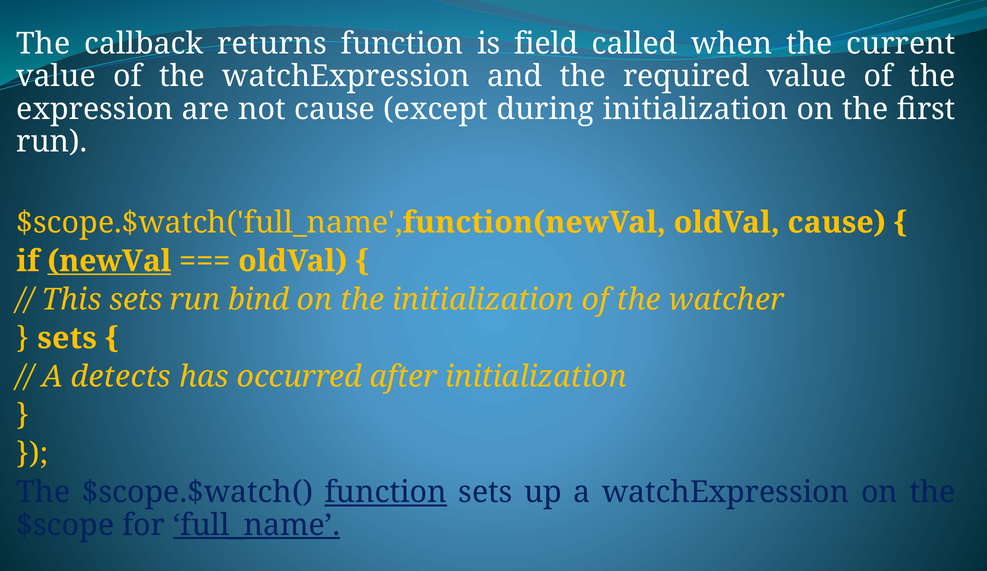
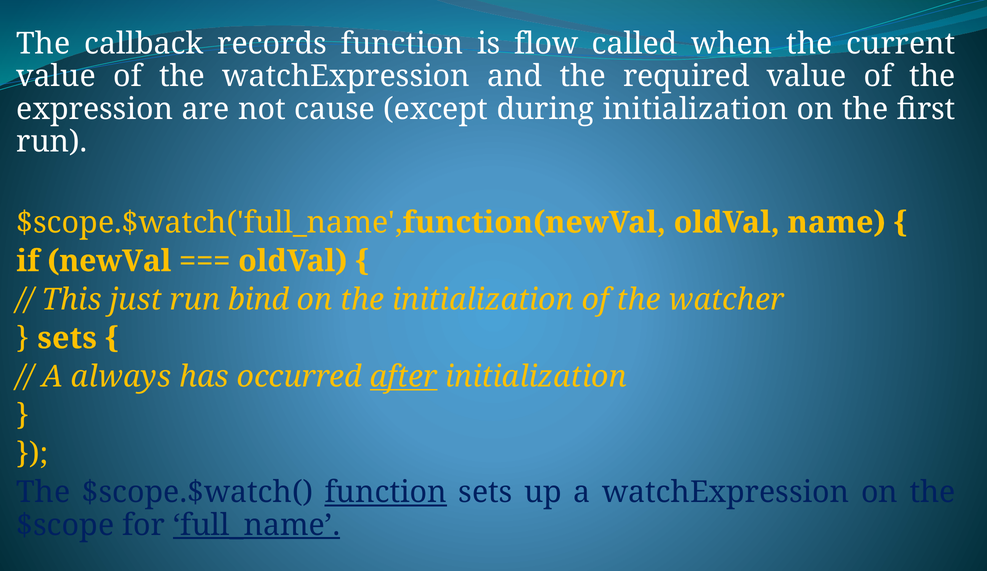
returns: returns -> records (272, 44)
field: field -> flow (546, 44)
oldVal cause: cause -> name (837, 223)
newVal underline: present -> none (109, 261)
This sets: sets -> just (136, 300)
detects: detects -> always (121, 377)
after underline: none -> present (404, 377)
